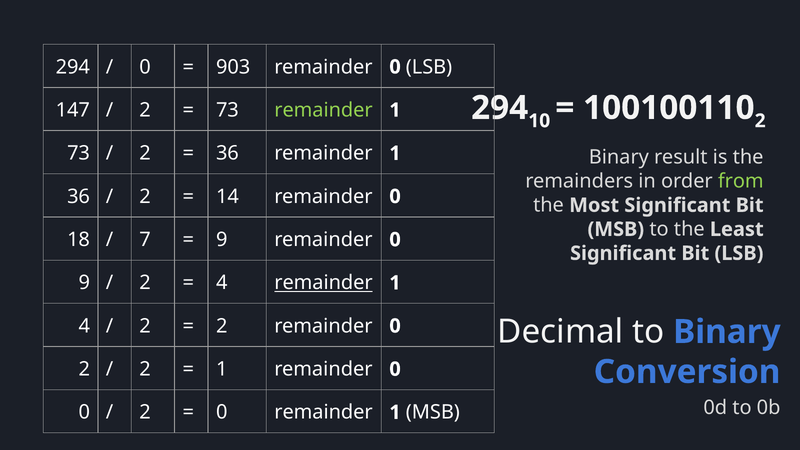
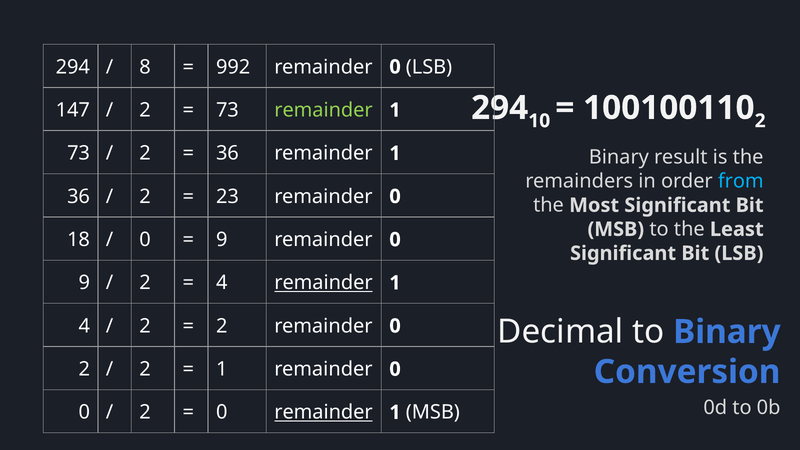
0: 0 -> 8 (145, 67)
903: 903 -> 992 (233, 67)
from colour: light green -> light blue (741, 181)
14: 14 -> 23 (227, 196)
7: 7 -> 0 (145, 240)
remainder underline: none -> present (323, 412)
